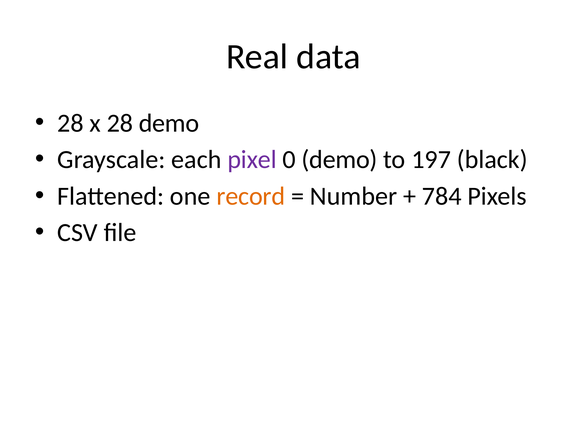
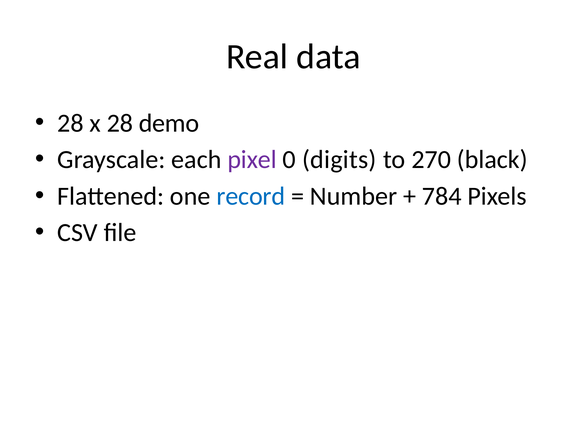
0 demo: demo -> digits (339, 160)
197: 197 -> 270 (431, 160)
record colour: orange -> blue (251, 196)
